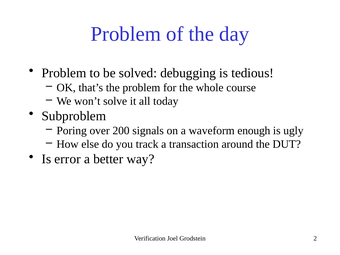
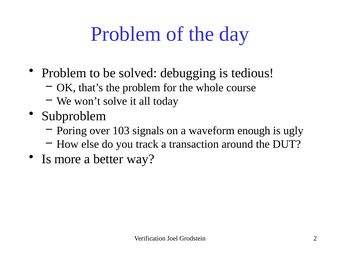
200: 200 -> 103 (121, 131)
error: error -> more (68, 159)
